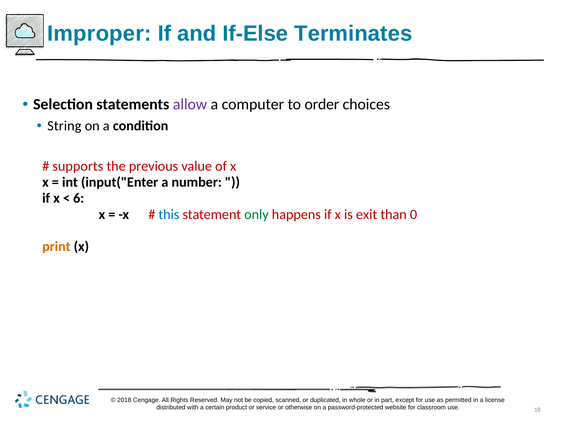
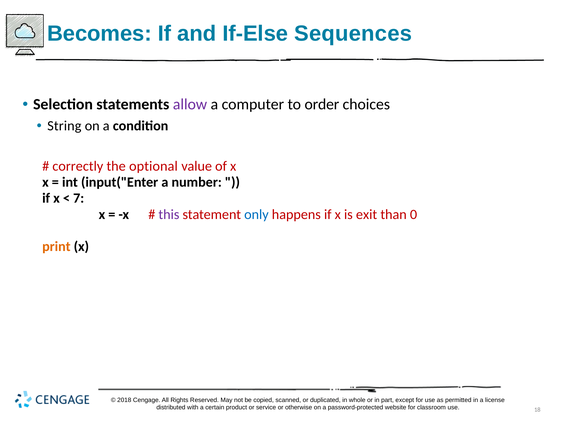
Improper: Improper -> Becomes (99, 34)
Terminates: Terminates -> Sequences (353, 34)
supports: supports -> correctly (78, 166)
previous: previous -> optional (153, 166)
6: 6 -> 7 (79, 198)
this colour: blue -> purple (169, 214)
only colour: green -> blue (256, 214)
